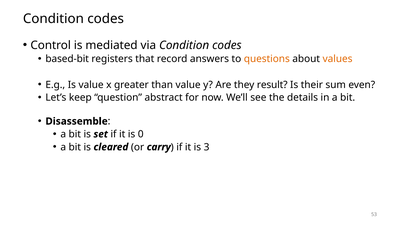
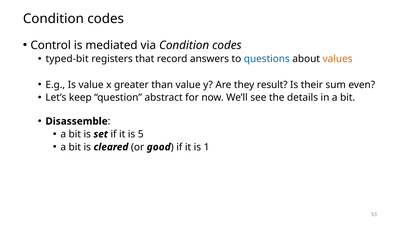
based-bit: based-bit -> typed-bit (67, 59)
questions colour: orange -> blue (267, 59)
0: 0 -> 5 (141, 134)
carry: carry -> good (159, 147)
3: 3 -> 1 (207, 147)
